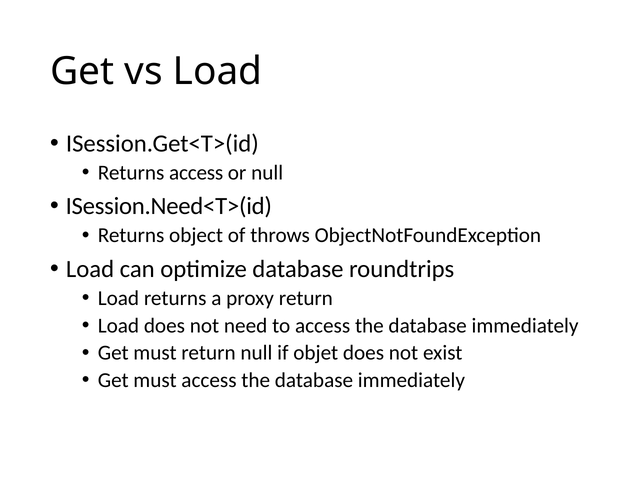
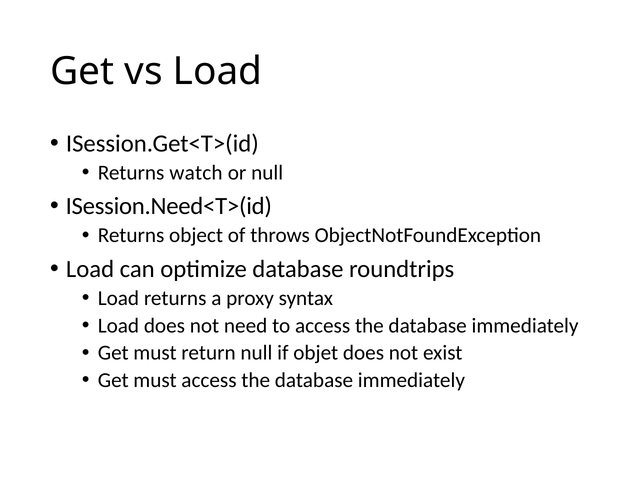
Returns access: access -> watch (196, 173)
proxy return: return -> syntax (306, 298)
